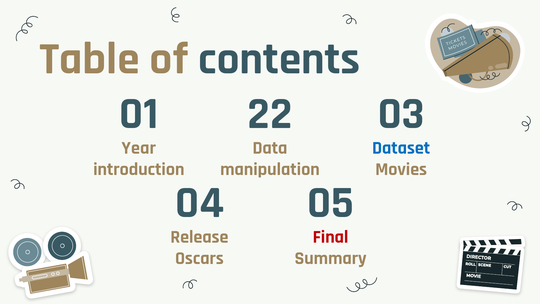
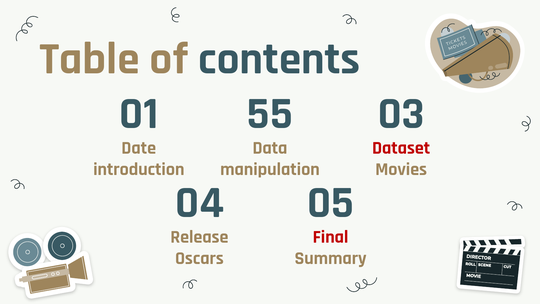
22: 22 -> 55 (270, 113)
Year: Year -> Date (139, 148)
Dataset colour: blue -> red (401, 148)
